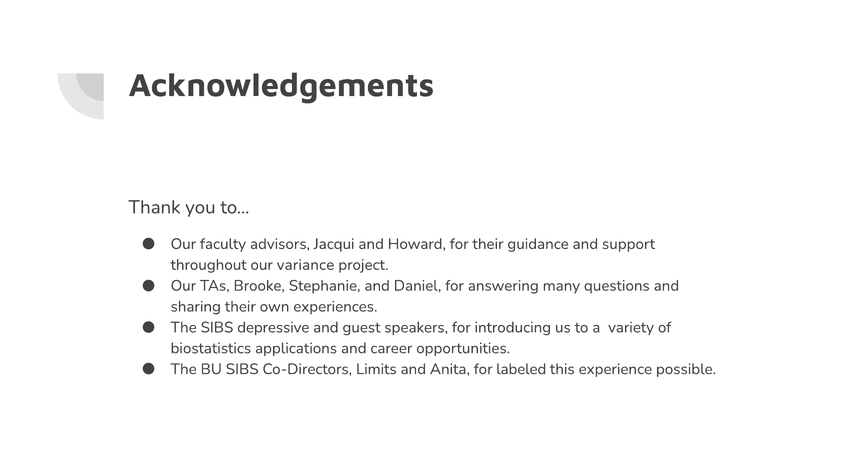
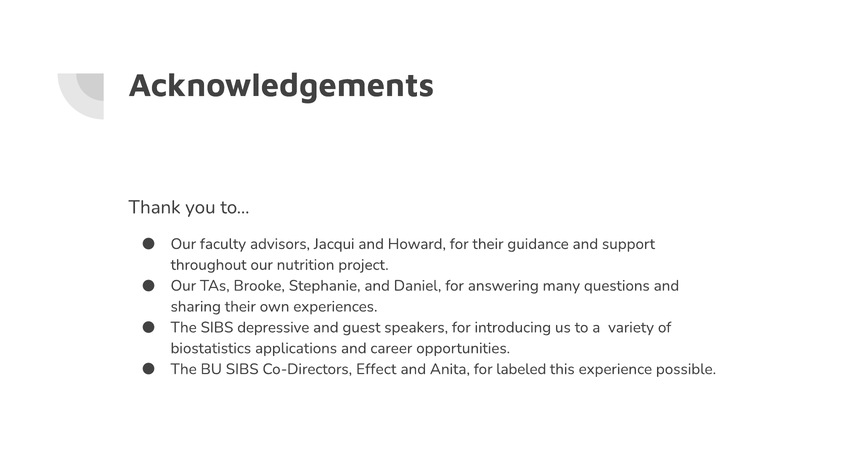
variance: variance -> nutrition (306, 265)
Limits: Limits -> Effect (376, 370)
